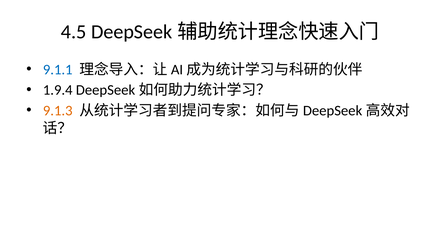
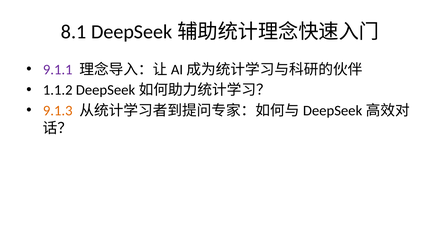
4.5: 4.5 -> 8.1 (74, 32)
9.1.1 colour: blue -> purple (58, 70)
1.9.4: 1.9.4 -> 1.1.2 (58, 90)
